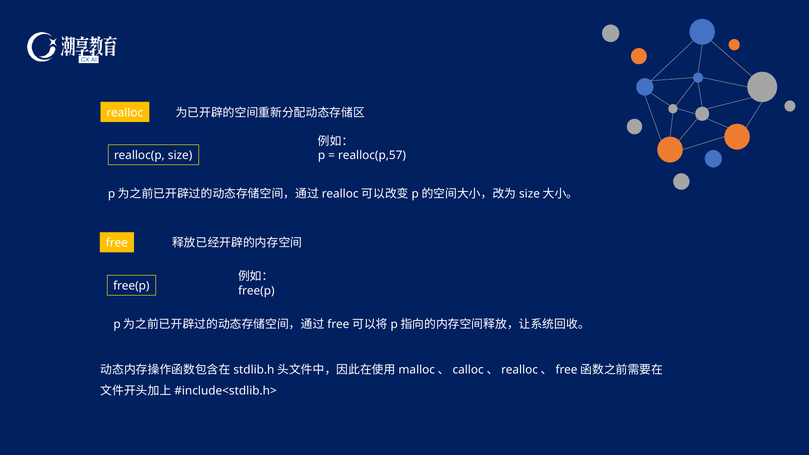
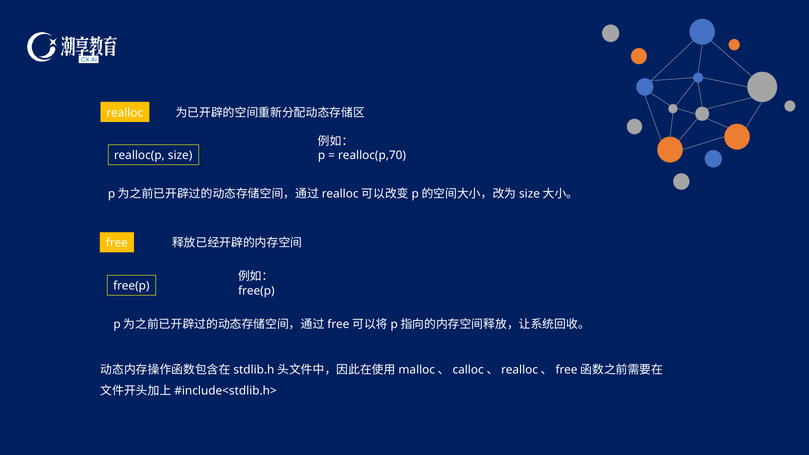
realloc(p,57: realloc(p,57 -> realloc(p,70 (372, 155)
